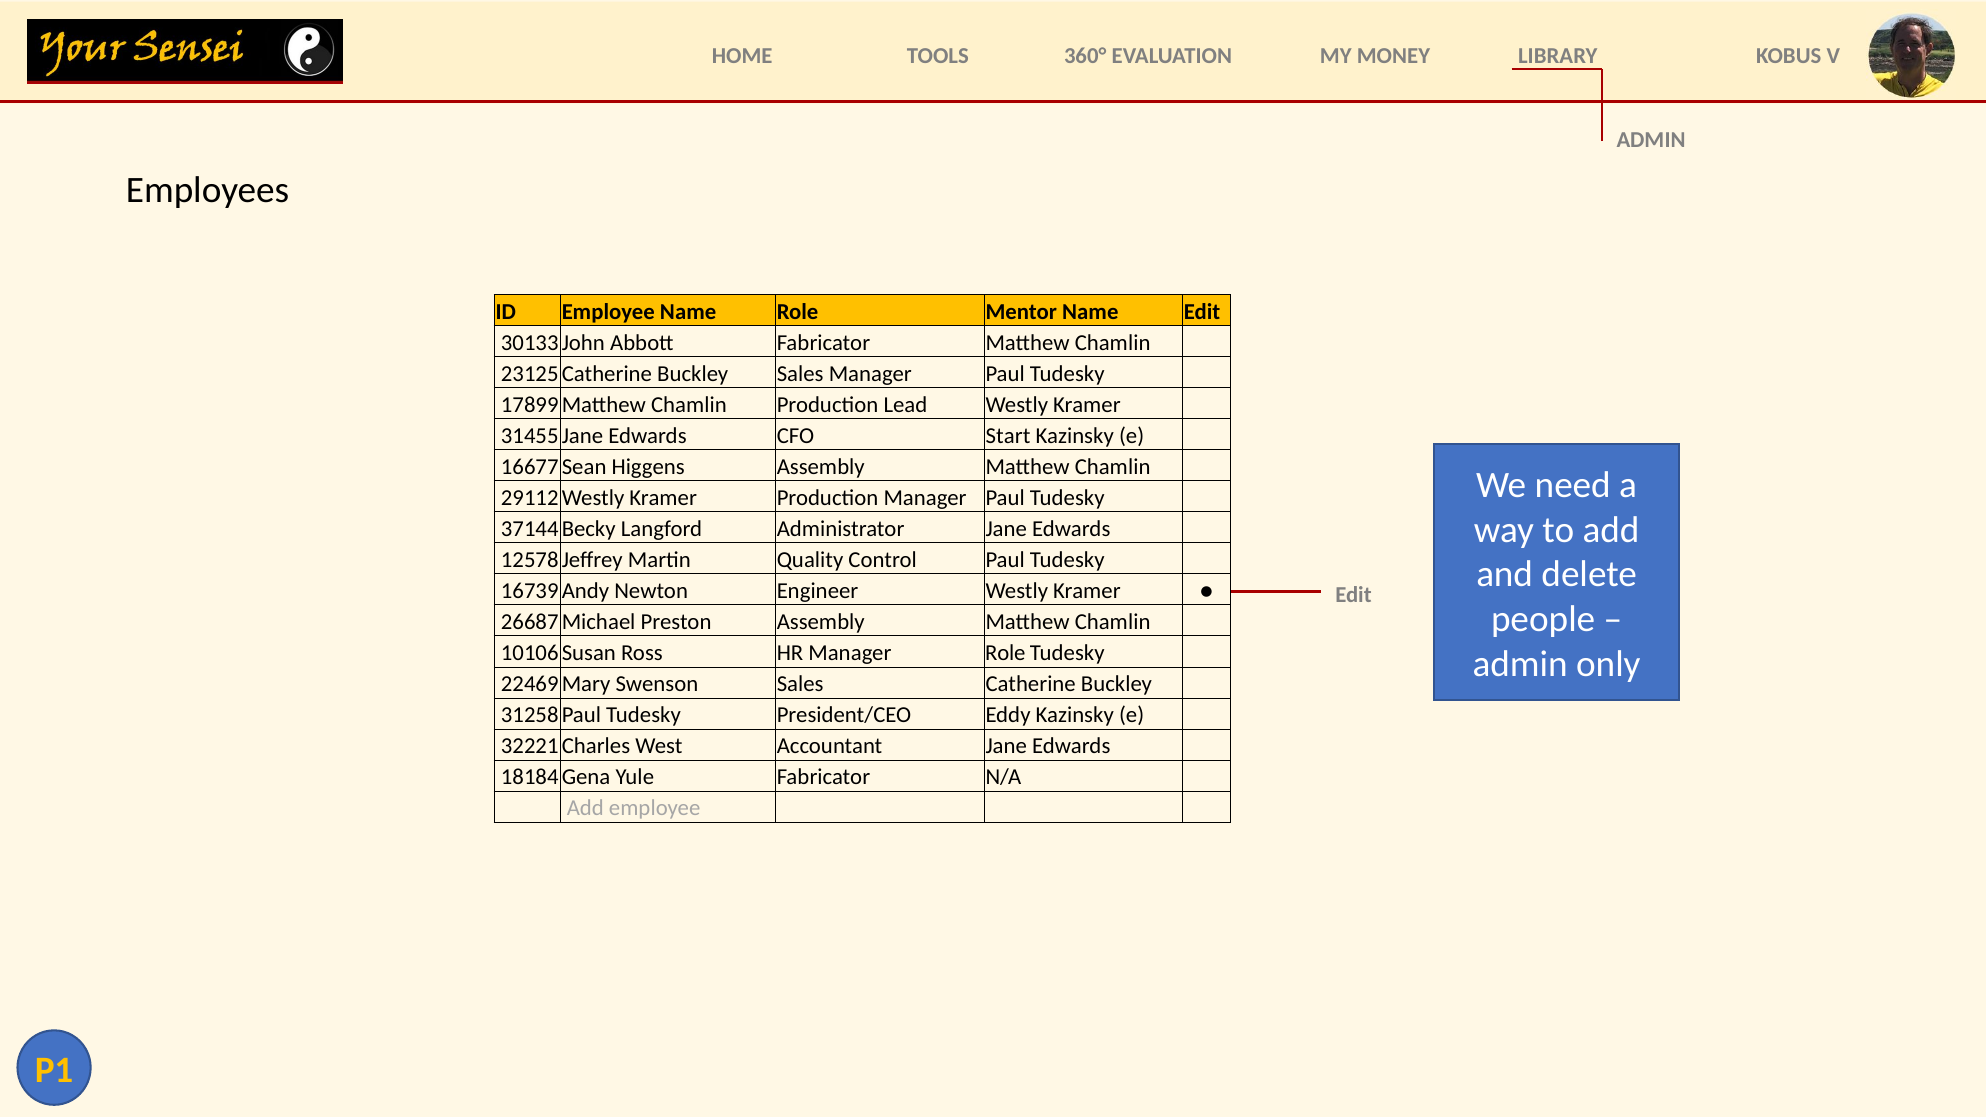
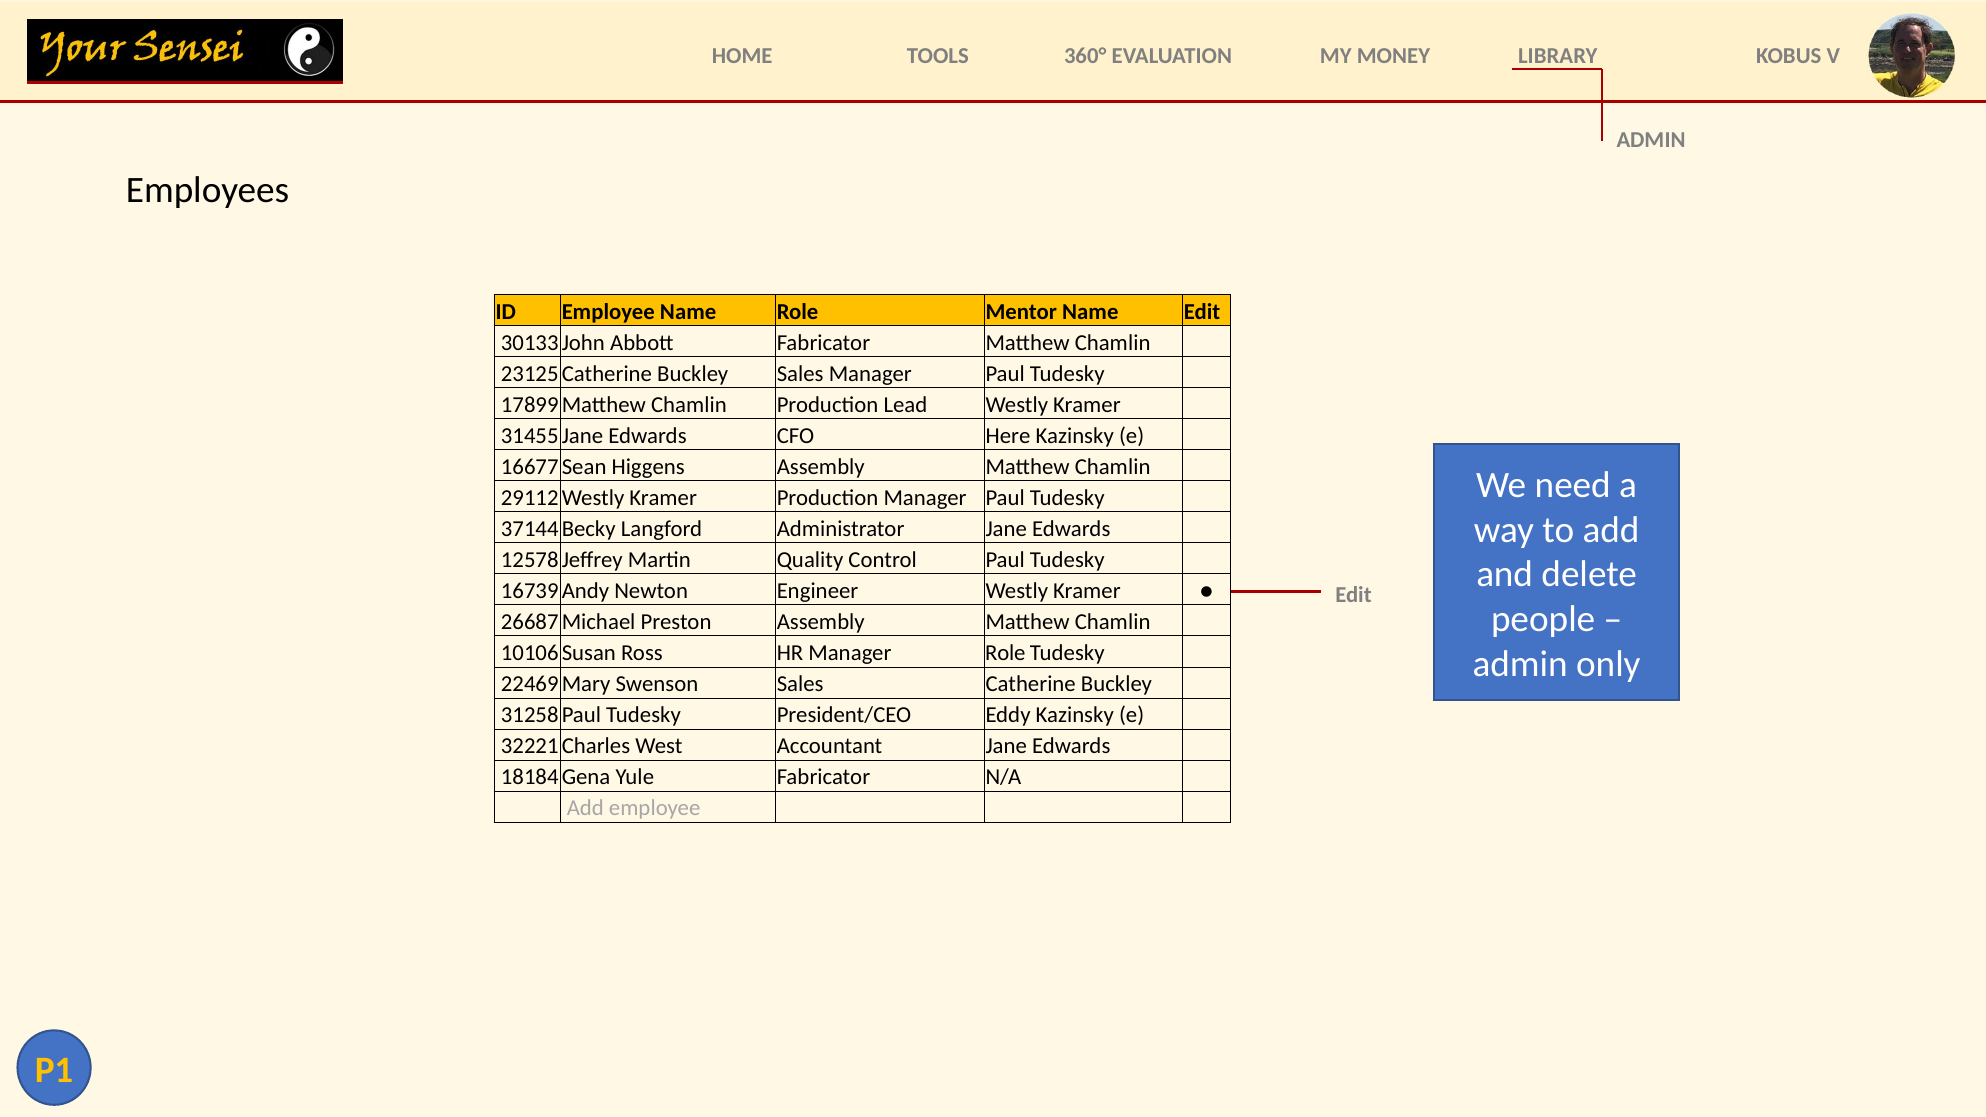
Start: Start -> Here (1008, 436)
